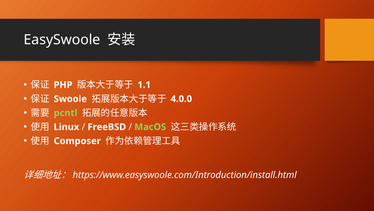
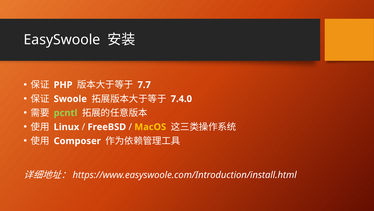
1.1: 1.1 -> 7.7 (144, 85)
4.0.0: 4.0.0 -> 7.4.0 (181, 99)
MacOS colour: light green -> yellow (150, 127)
